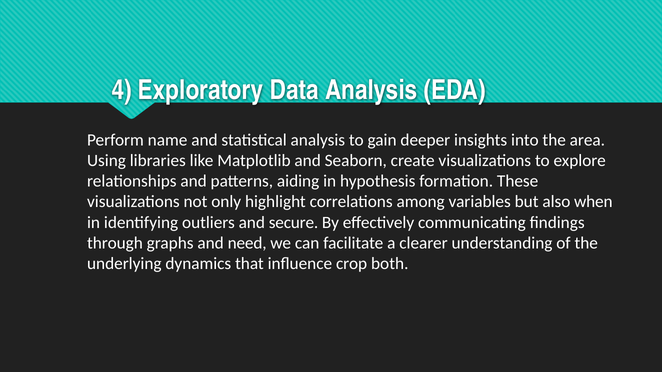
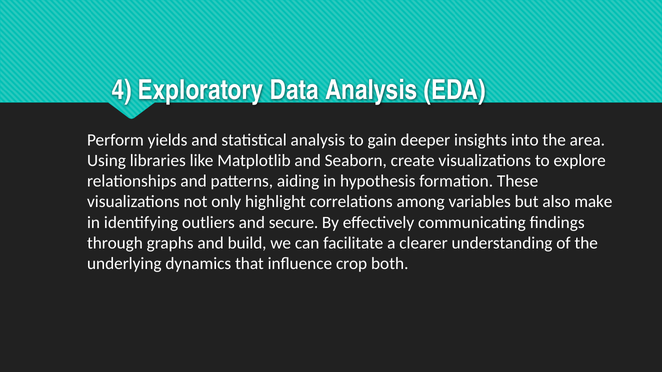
name: name -> yields (168, 140)
when: when -> make (593, 202)
need: need -> build (247, 243)
